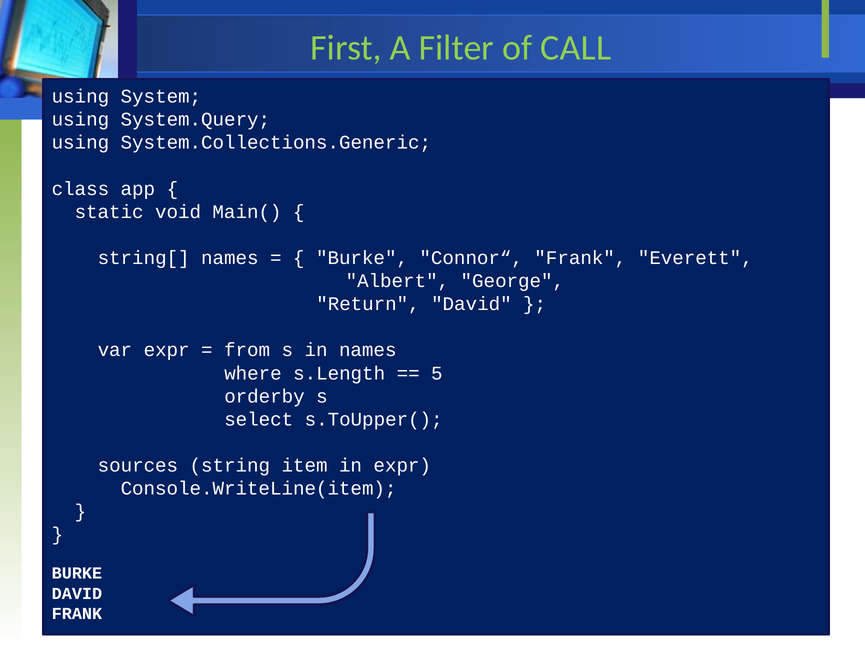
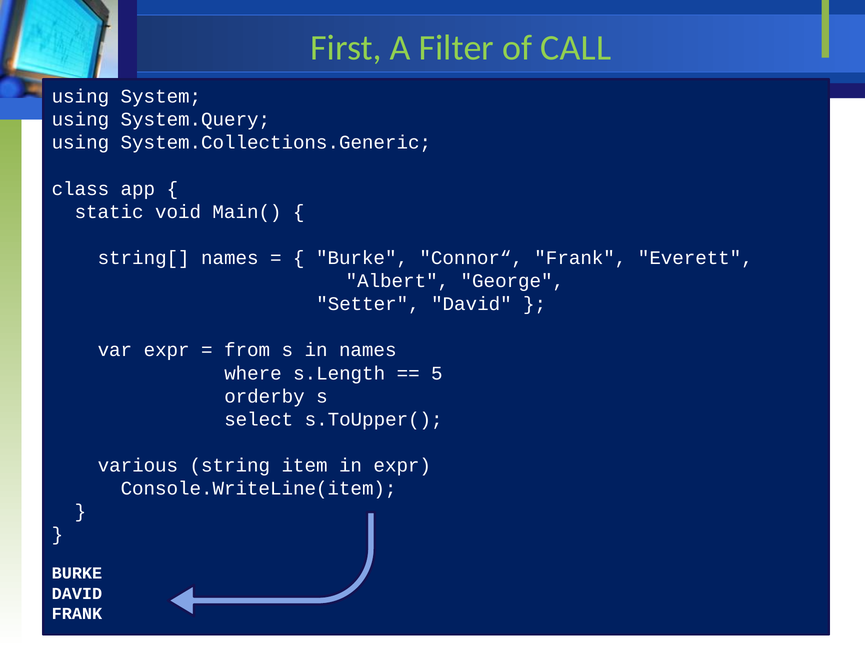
Return: Return -> Setter (368, 304)
sources: sources -> various (138, 465)
